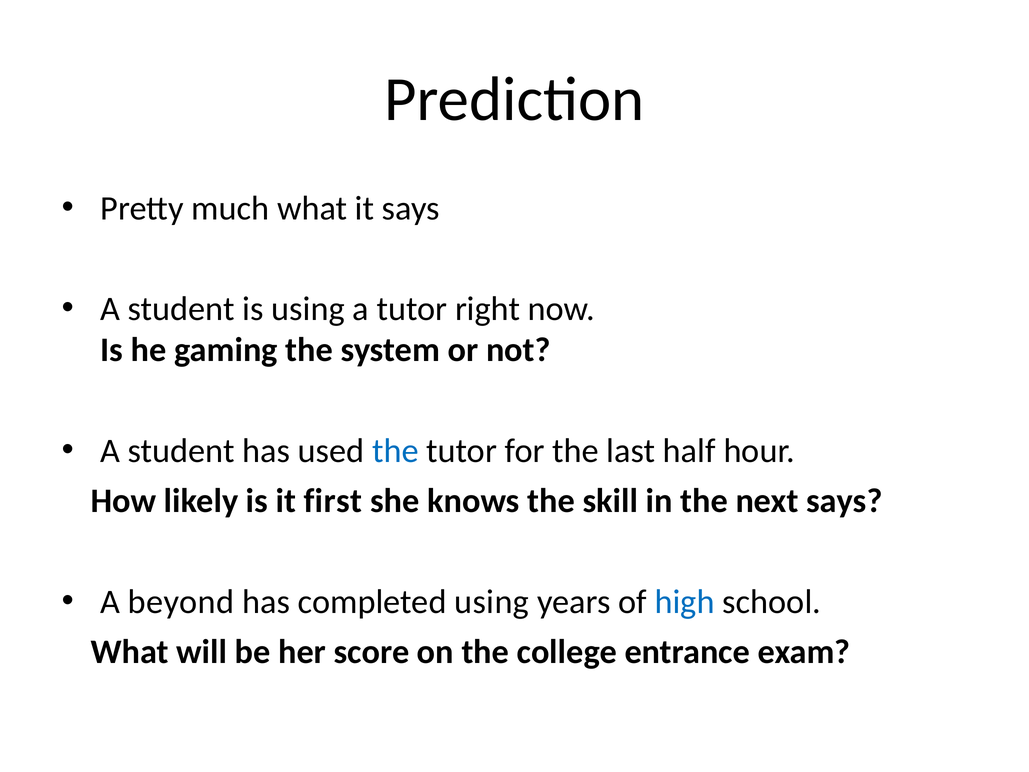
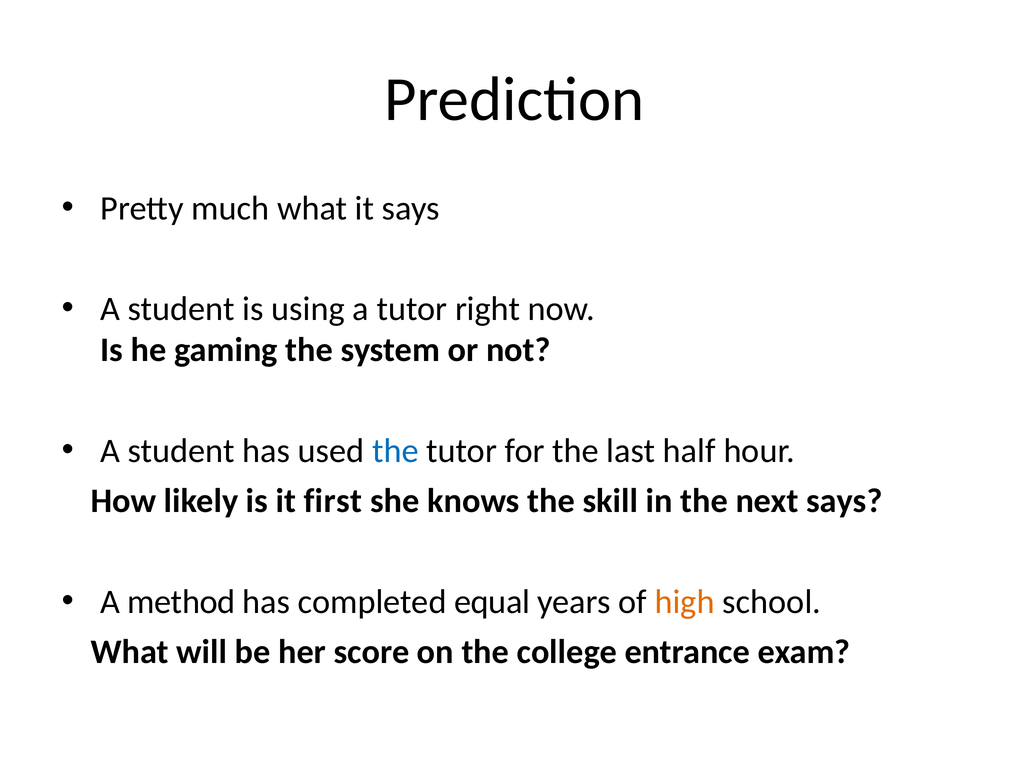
beyond: beyond -> method (181, 602)
completed using: using -> equal (492, 602)
high colour: blue -> orange (685, 602)
